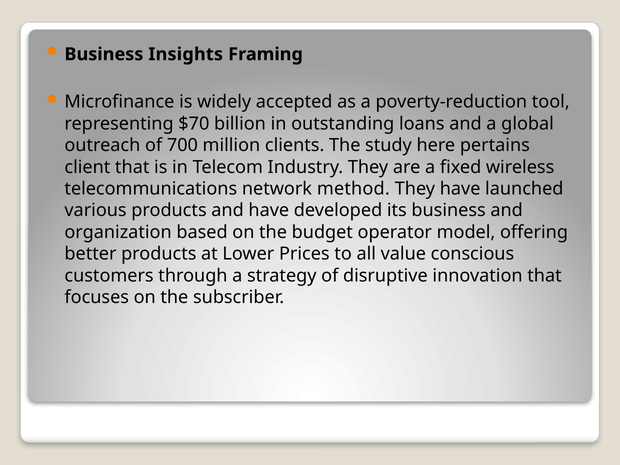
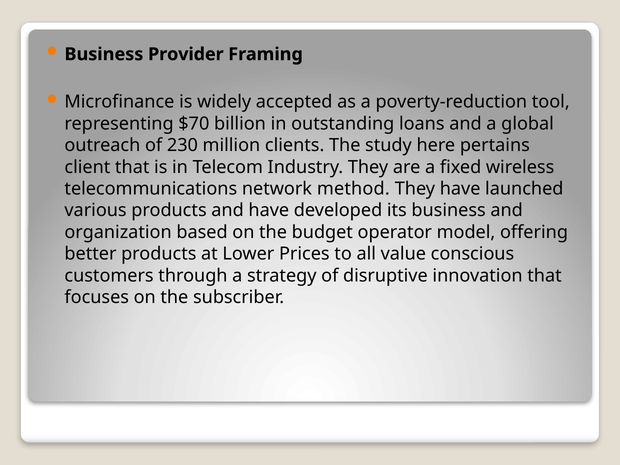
Insights: Insights -> Provider (186, 54)
700: 700 -> 230 (182, 145)
